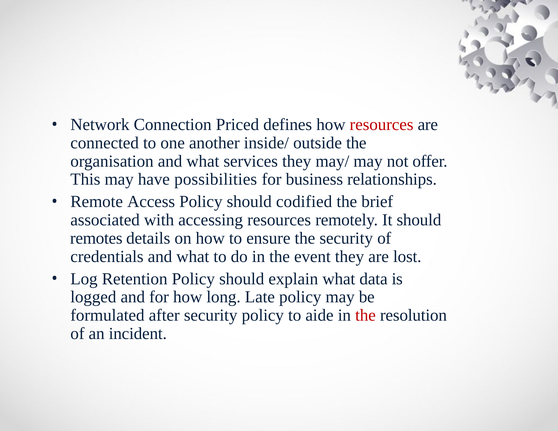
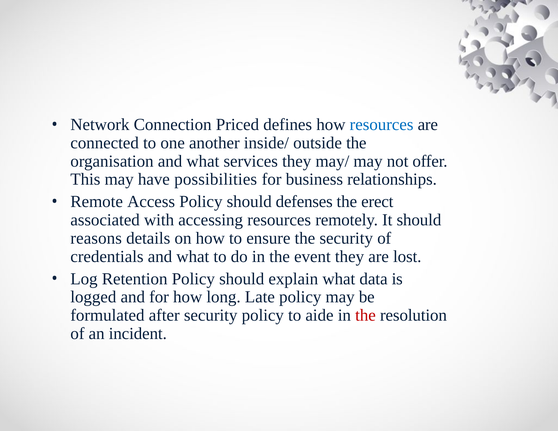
resources colour: red -> blue (382, 125)
codified: codified -> defenses (304, 202)
brief: brief -> erect (377, 202)
remotes: remotes -> reasons (96, 238)
